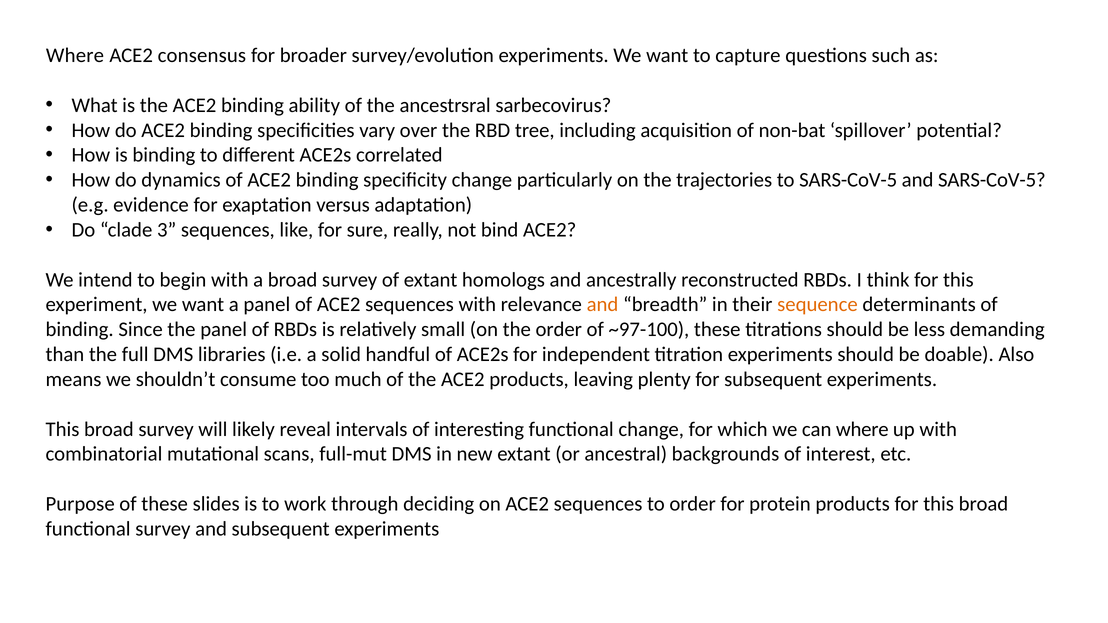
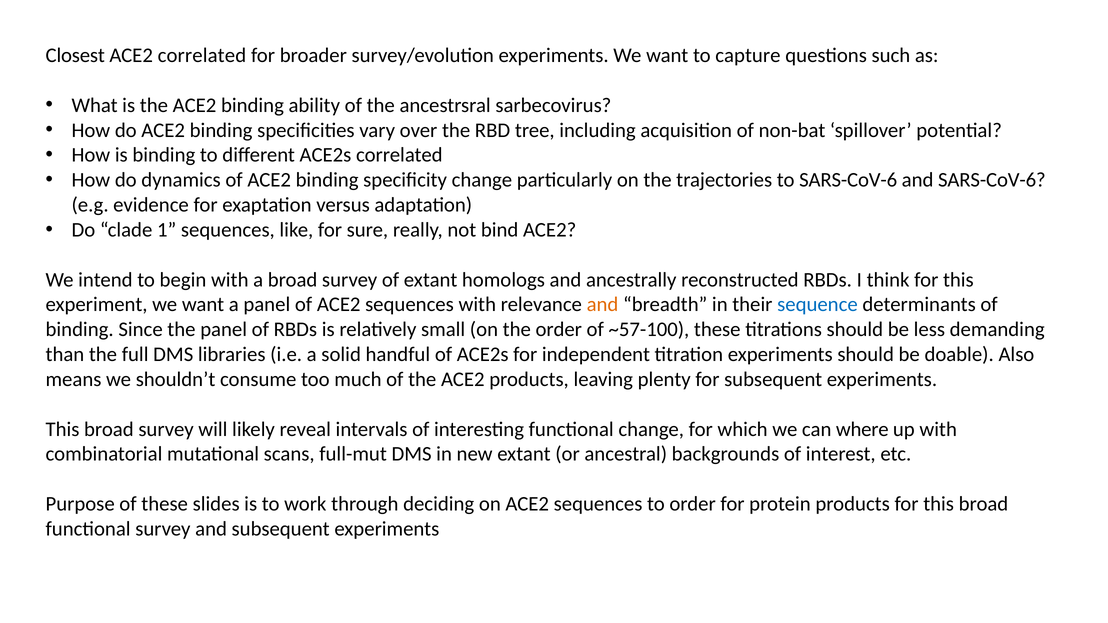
Where: Where -> Closest (75, 55)
ACE2 consensus: consensus -> correlated (202, 55)
to SARS-CoV-5: SARS-CoV-5 -> SARS-CoV-6 (848, 180)
and SARS-CoV-5: SARS-CoV-5 -> SARS-CoV-6 (992, 180)
3: 3 -> 1 (167, 230)
sequence colour: orange -> blue (817, 305)
~97-100: ~97-100 -> ~57-100 (649, 330)
